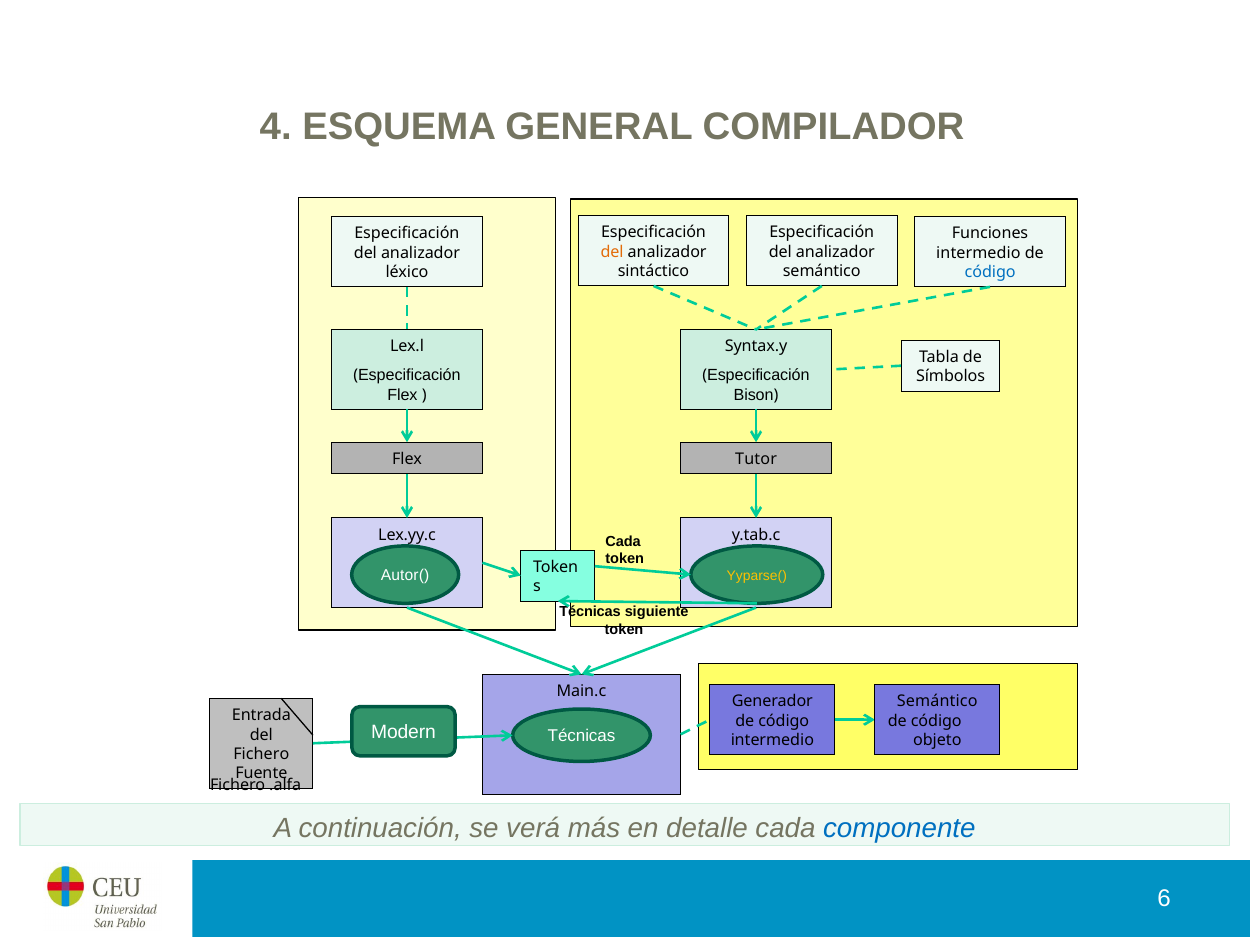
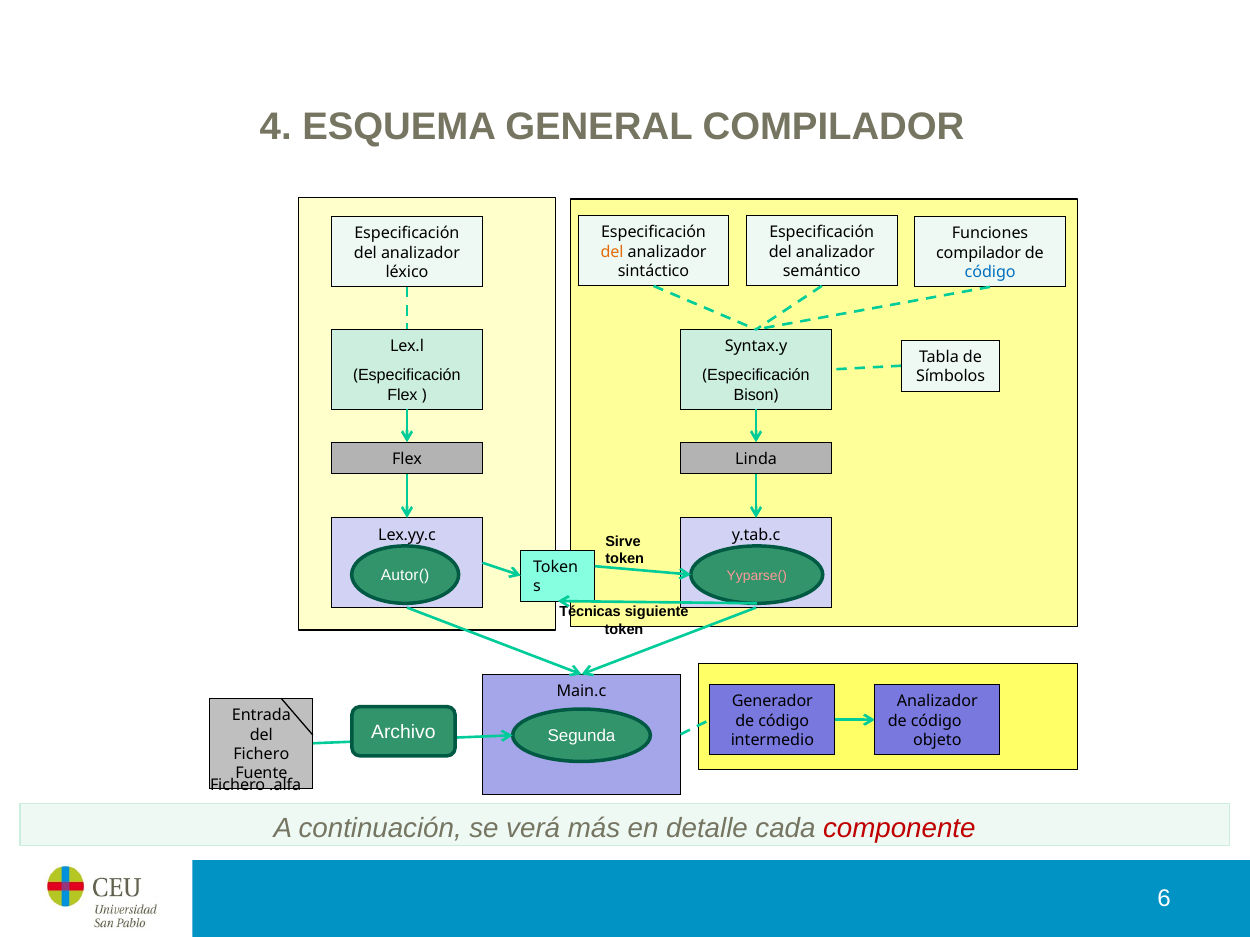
intermedio: intermedio -> compilador (979, 253)
Tutor: Tutor -> Linda (756, 459)
Cada: Cada -> Sirve (623, 542)
Yyparse( colour: yellow -> pink (757, 576)
Semántico: Semántico -> Analizador (937, 702)
Modern: Modern -> Archivo (403, 733)
Técnicas: Técnicas -> Segunda (582, 737)
componente colour: blue -> red (899, 829)
